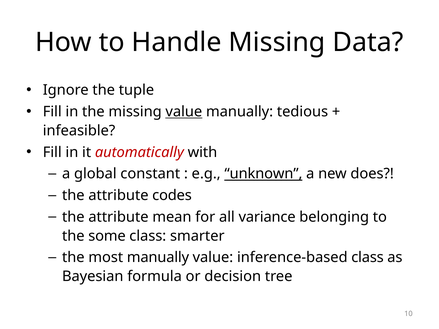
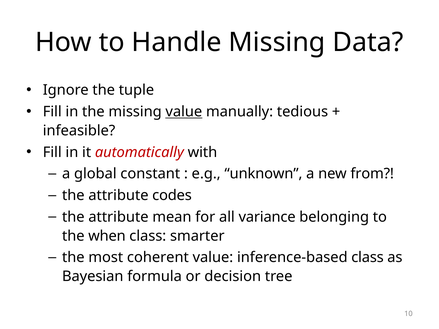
unknown underline: present -> none (263, 174)
does: does -> from (372, 174)
some: some -> when (107, 236)
most manually: manually -> coherent (158, 258)
